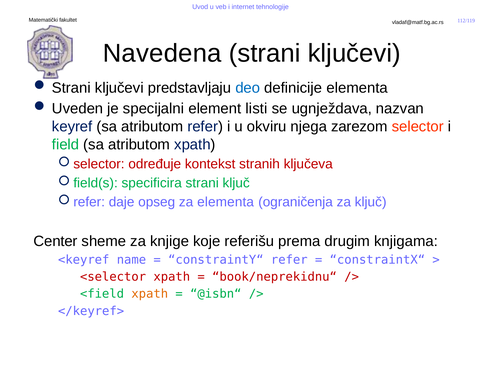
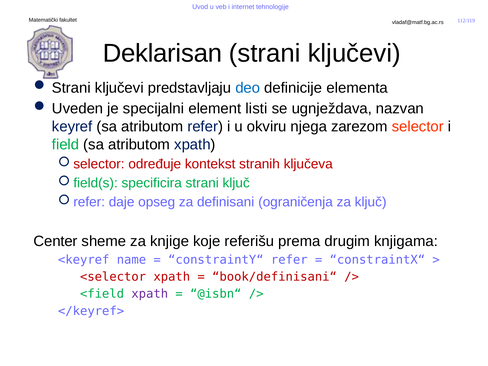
Navedena: Navedena -> Deklarisan (162, 53)
za elementa: elementa -> definisani (226, 202)
book/neprekidnu“: book/neprekidnu“ -> book/definisani“ (275, 277)
xpath colour: orange -> purple (150, 294)
